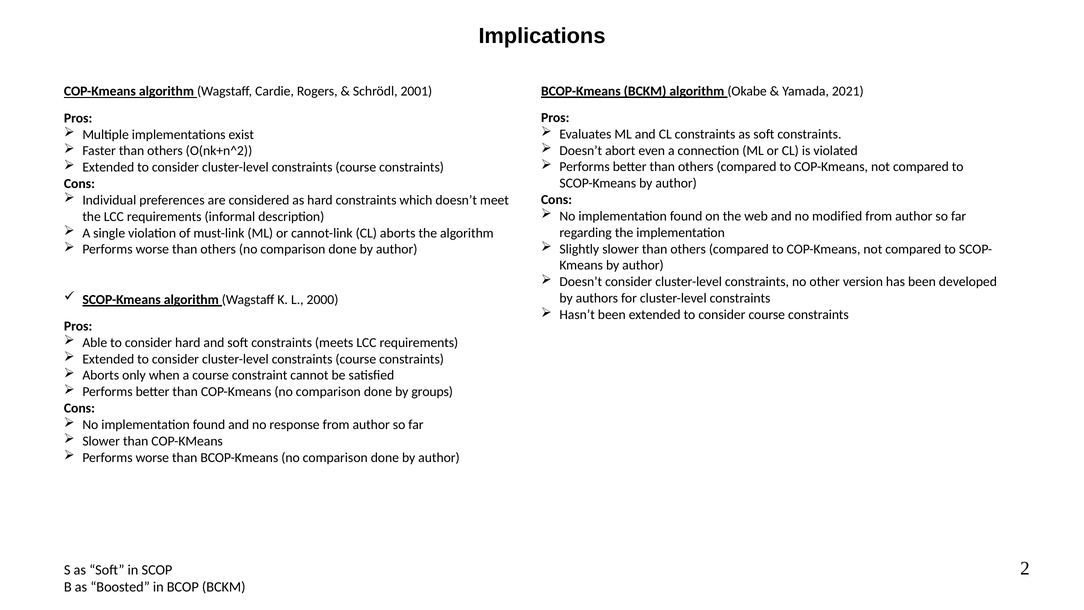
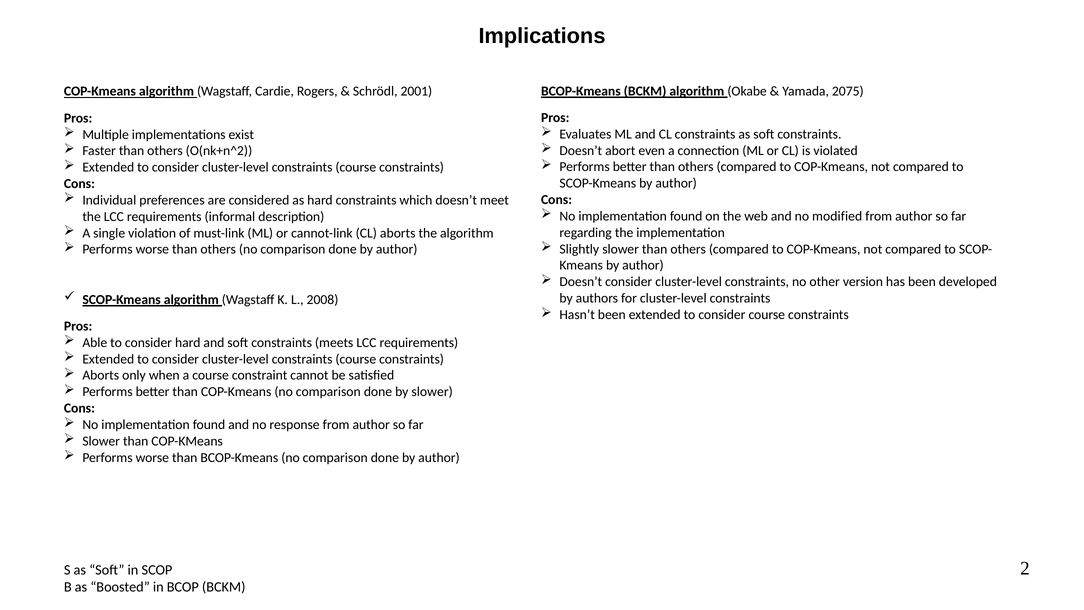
2021: 2021 -> 2075 (848, 91)
2000: 2000 -> 2008 (323, 299)
by groups: groups -> slower (432, 392)
